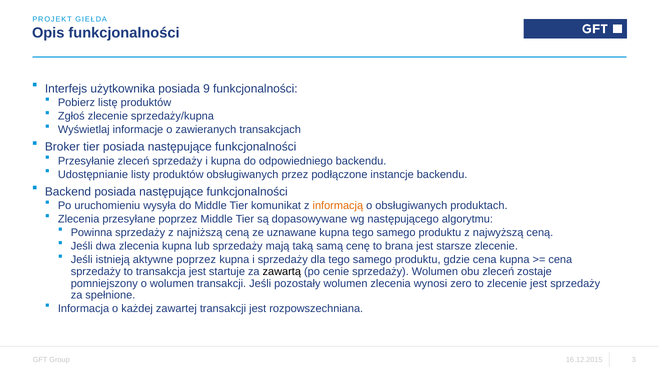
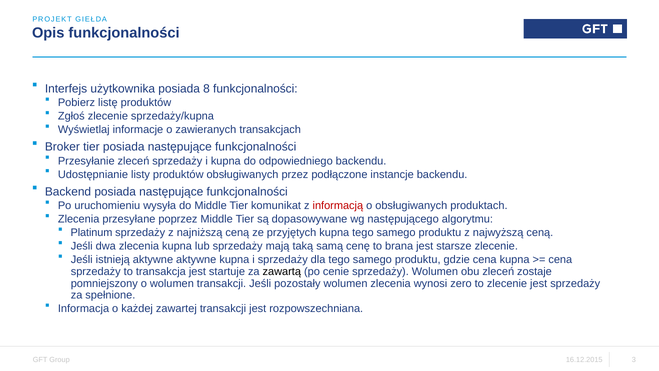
9: 9 -> 8 (207, 89)
informacją colour: orange -> red (338, 206)
Powinna: Powinna -> Platinum (92, 233)
uznawane: uznawane -> przyjętych (292, 233)
aktywne poprzez: poprzez -> aktywne (196, 260)
